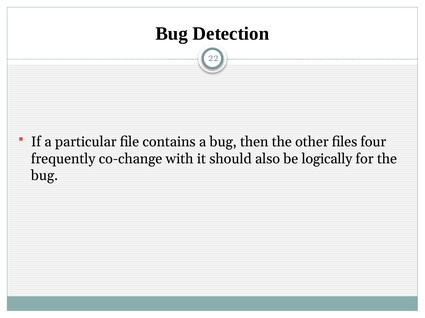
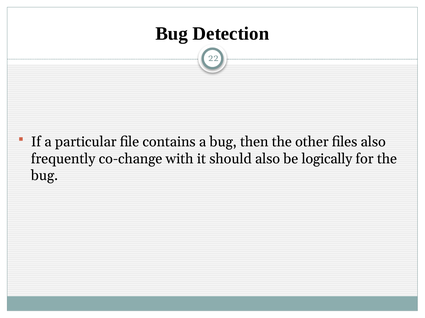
files four: four -> also (373, 142)
